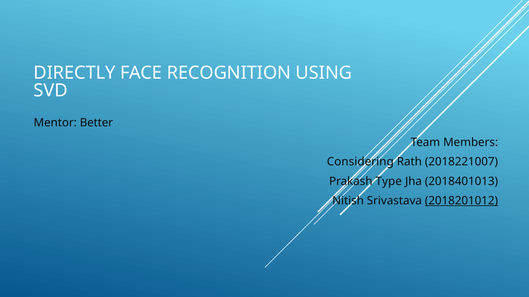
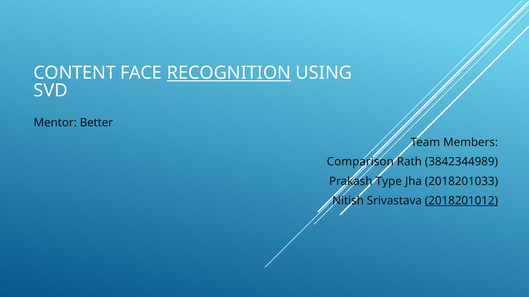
DIRECTLY: DIRECTLY -> CONTENT (75, 73)
RECOGNITION underline: none -> present (229, 73)
Considering: Considering -> Comparison (360, 162)
2018221007: 2018221007 -> 3842344989 (461, 162)
2018401013: 2018401013 -> 2018201033 (461, 182)
